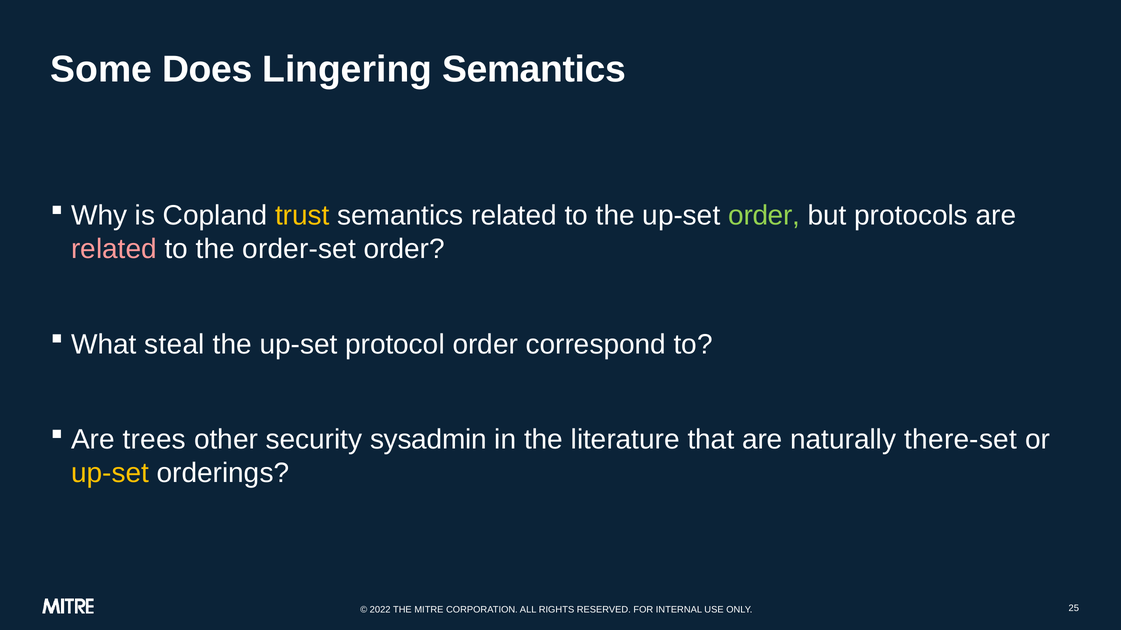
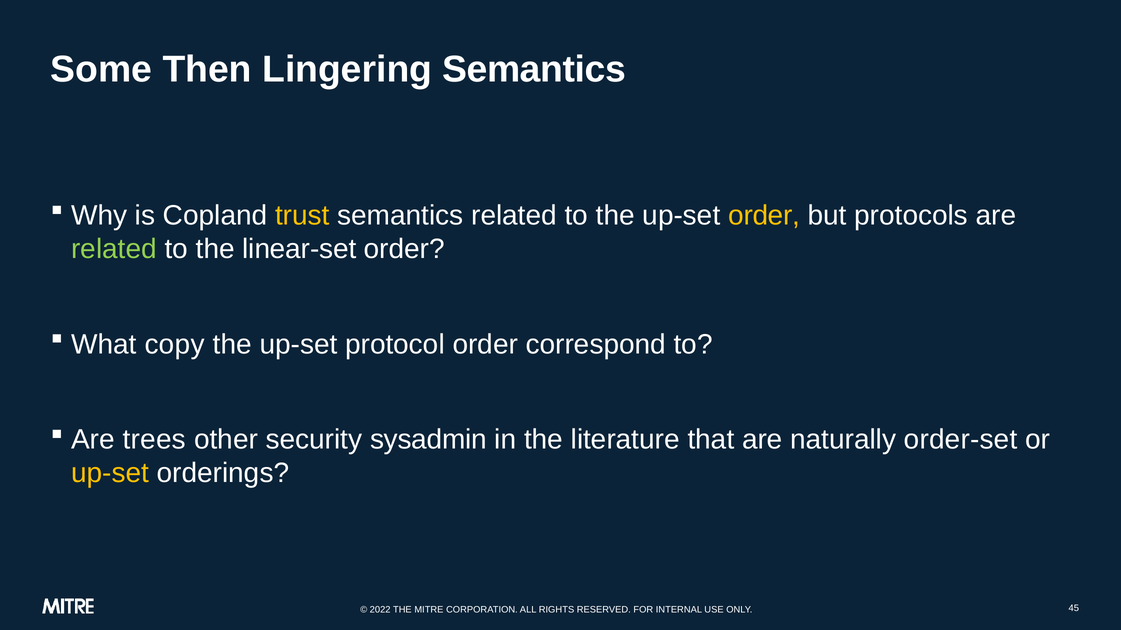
Does: Does -> Then (207, 69)
order colour: light green -> yellow (764, 216)
related colour: pink -> light green (114, 249)
order-set: order-set -> linear-set (299, 249)
steal: steal -> copy (175, 345)
there-set: there-set -> order-set (961, 440)
25: 25 -> 45 (1074, 609)
